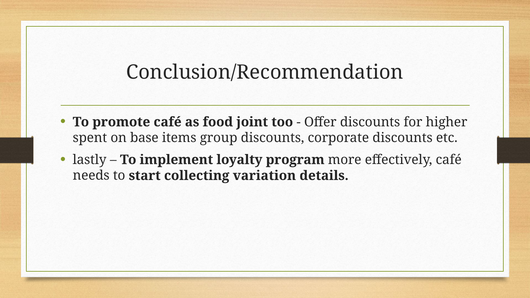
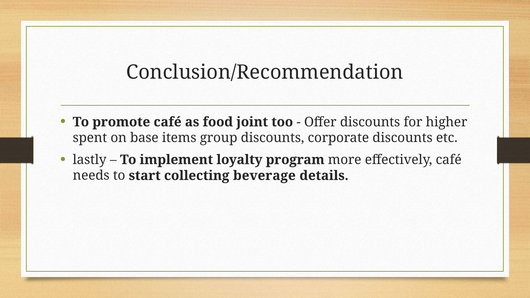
variation: variation -> beverage (264, 176)
